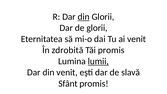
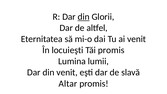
de glorii: glorii -> altfel (97, 28)
zdrobită: zdrobită -> locuieşti (67, 50)
lumii underline: present -> none (98, 61)
Sfânt: Sfânt -> Altar (68, 84)
